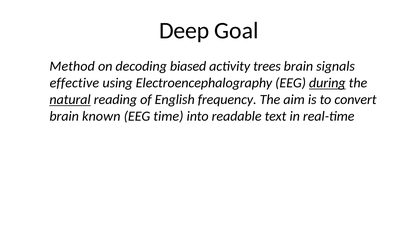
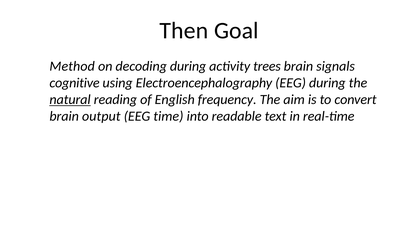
Deep: Deep -> Then (184, 31)
decoding biased: biased -> during (188, 66)
effective: effective -> cognitive (75, 83)
during underline: present -> none (327, 83)
known: known -> output (101, 116)
